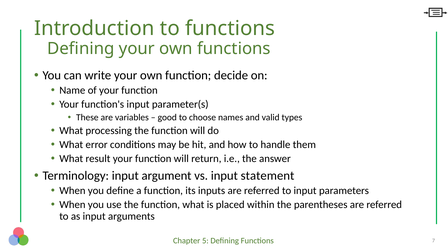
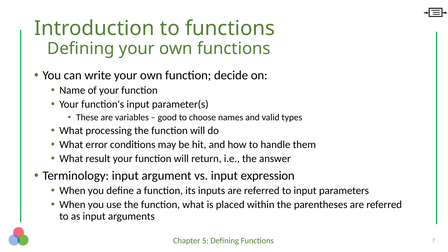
statement: statement -> expression (268, 176)
